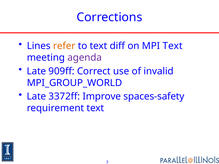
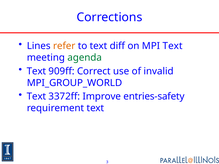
agenda colour: purple -> green (85, 58)
Late: Late -> Text (36, 71)
Late: Late -> Text (36, 97)
spaces-safety: spaces-safety -> entries-safety (154, 97)
